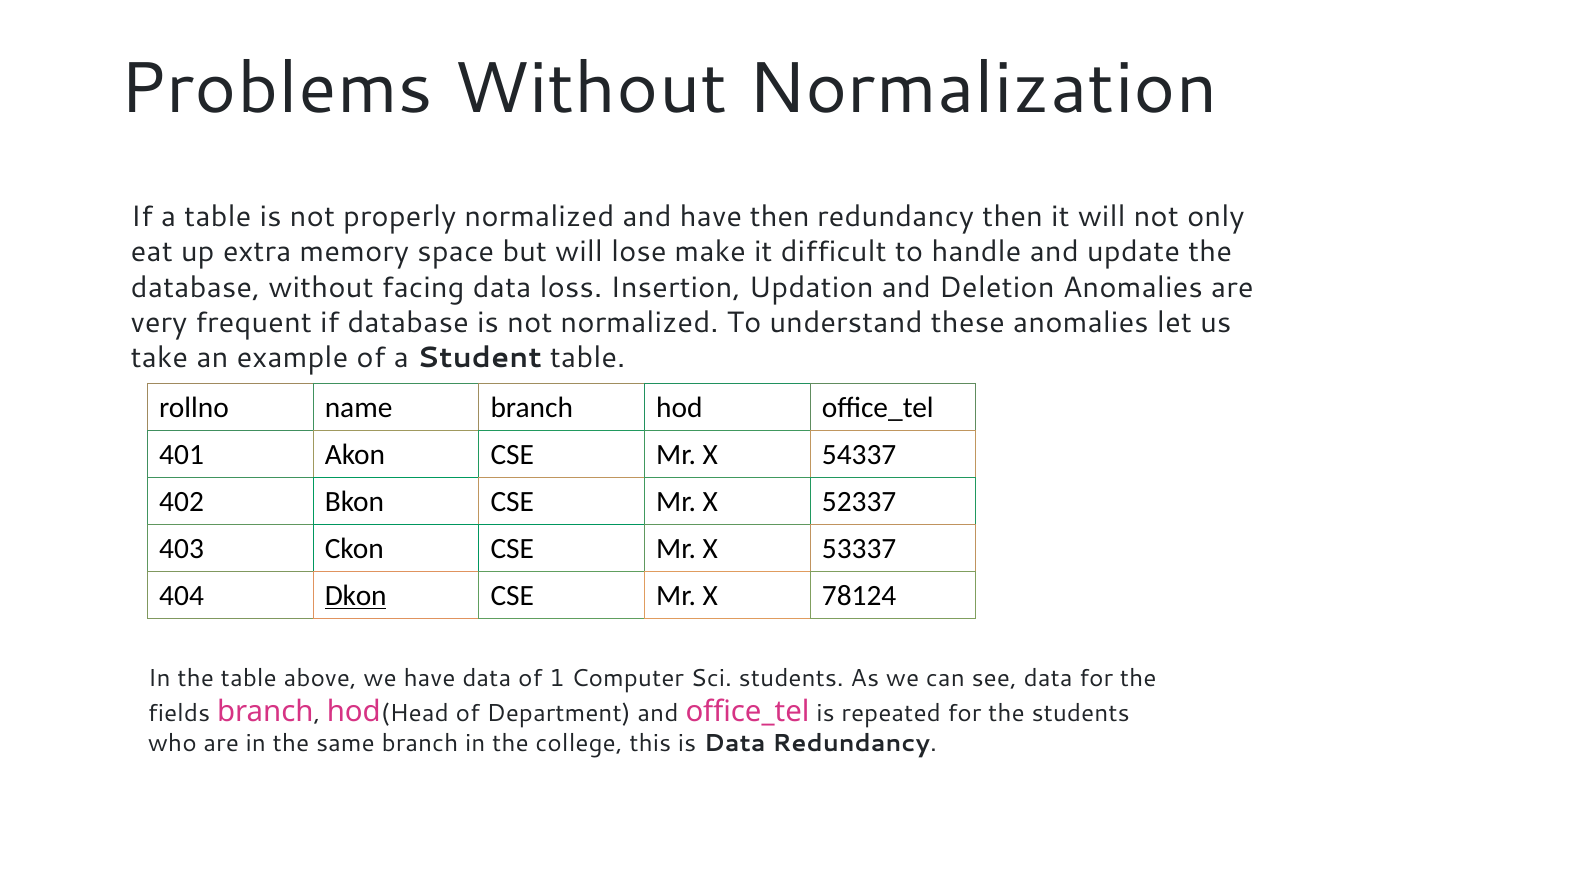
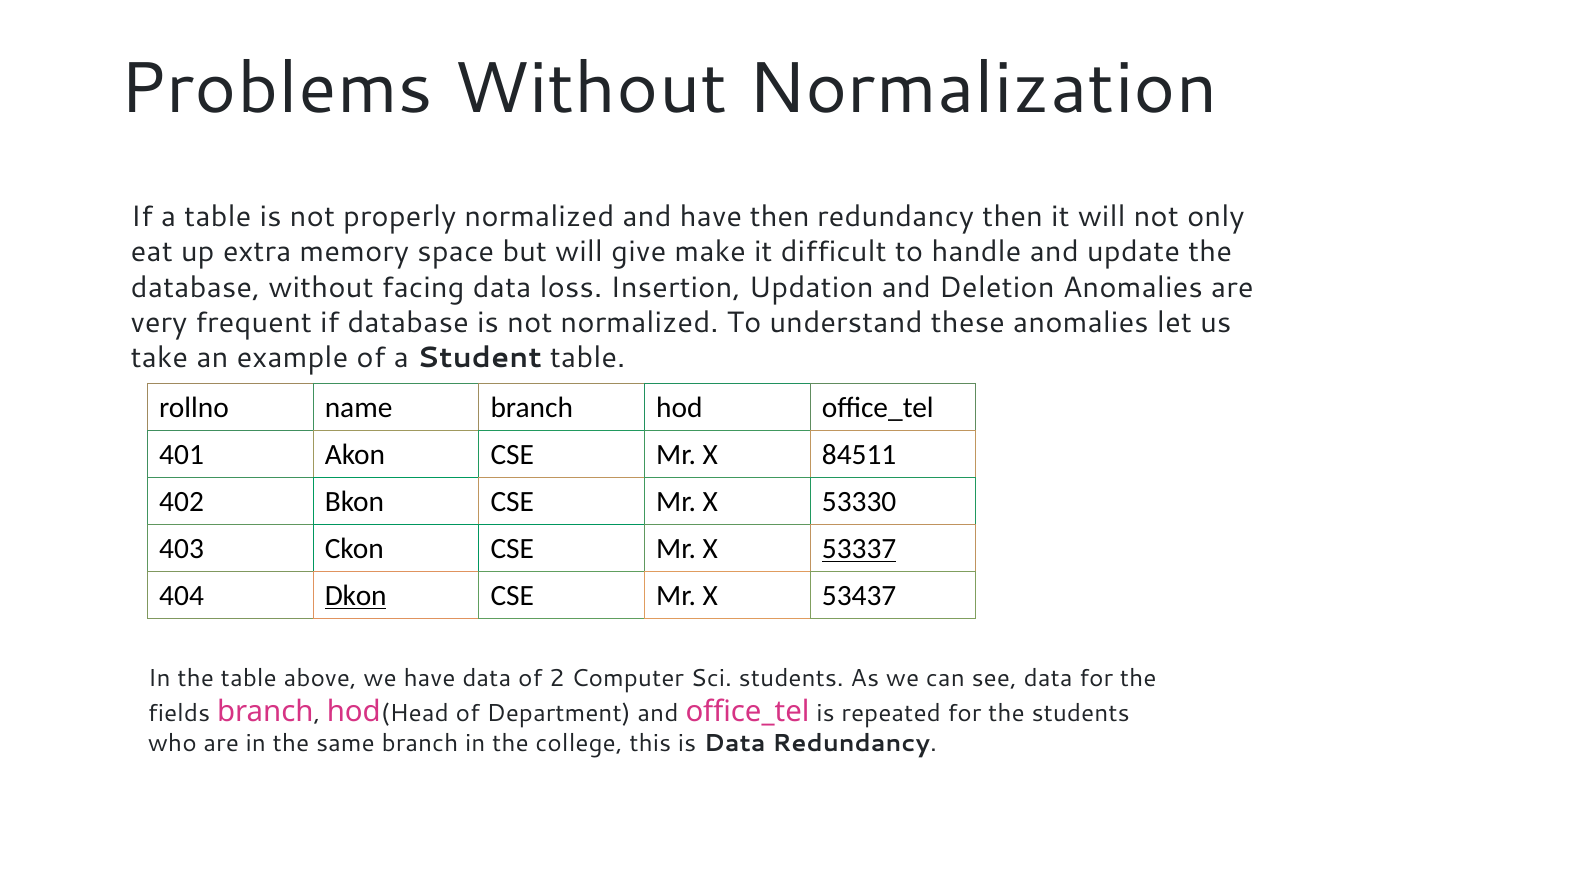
lose: lose -> give (639, 252)
54337: 54337 -> 84511 (859, 455)
52337: 52337 -> 53330 (859, 502)
53337 underline: none -> present (859, 549)
78124: 78124 -> 53437 (859, 596)
1: 1 -> 2 (557, 679)
